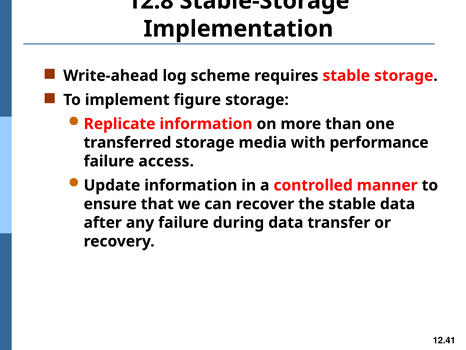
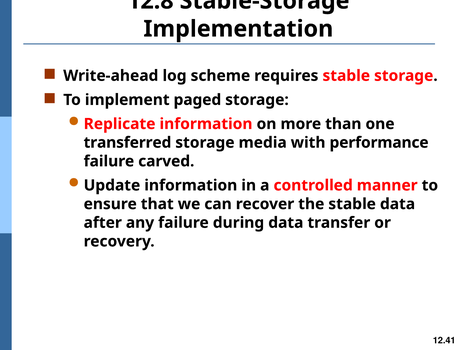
figure: figure -> paged (197, 100)
access: access -> carved (166, 161)
